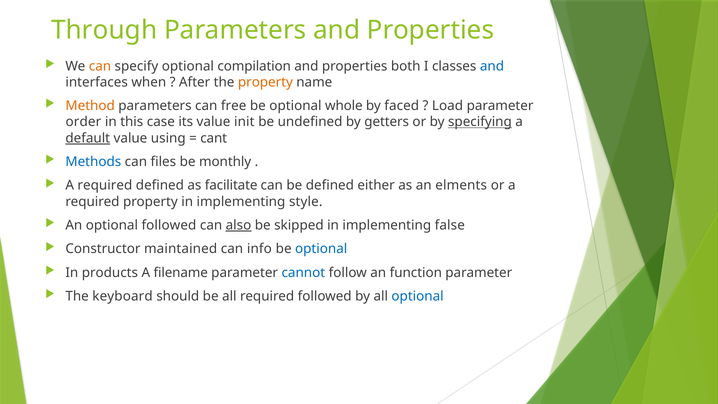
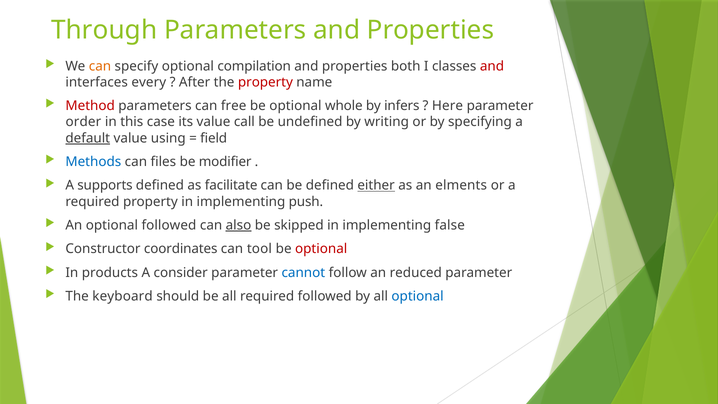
and colour: blue -> red (492, 66)
when: when -> every (149, 82)
property colour: orange -> red (265, 82)
Method colour: orange -> red (90, 106)
faced: faced -> infers (402, 106)
Load: Load -> Here (447, 106)
init: init -> call (244, 122)
getters: getters -> writing (387, 122)
specifying underline: present -> none (480, 122)
cant: cant -> field (214, 138)
monthly: monthly -> modifier (225, 162)
required: required -> supports (105, 185)
either underline: none -> present (376, 185)
style: style -> push (306, 202)
maintained: maintained -> coordinates (181, 249)
info: info -> tool (259, 249)
optional colour: blue -> red (321, 249)
filename: filename -> consider (181, 273)
function: function -> reduced (416, 273)
